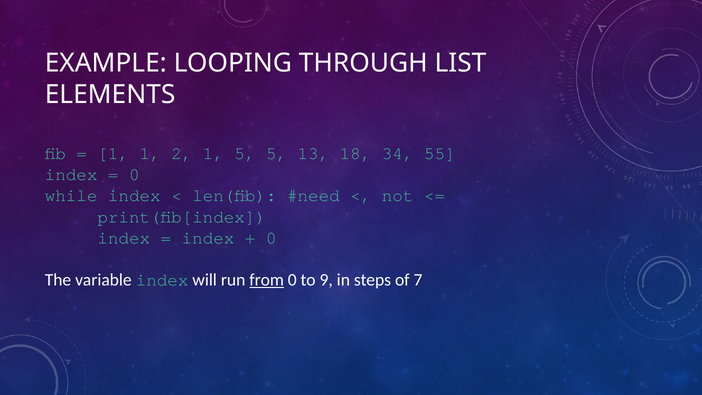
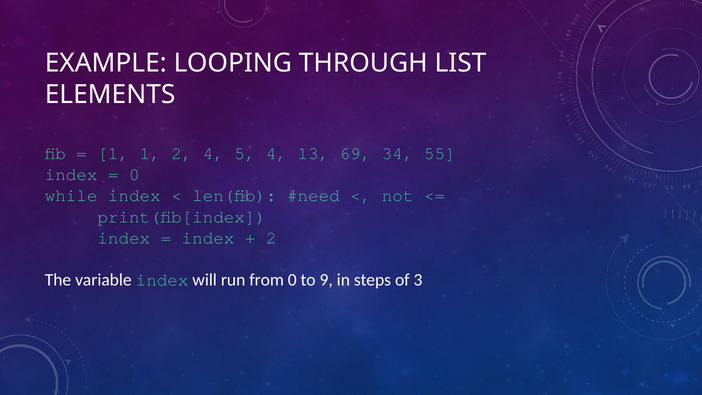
2 1: 1 -> 4 (213, 153)
5 5: 5 -> 4 (276, 153)
18: 18 -> 69 (356, 153)
0: 0 -> 2 (271, 238)
from underline: present -> none (267, 280)
7: 7 -> 3 (418, 280)
